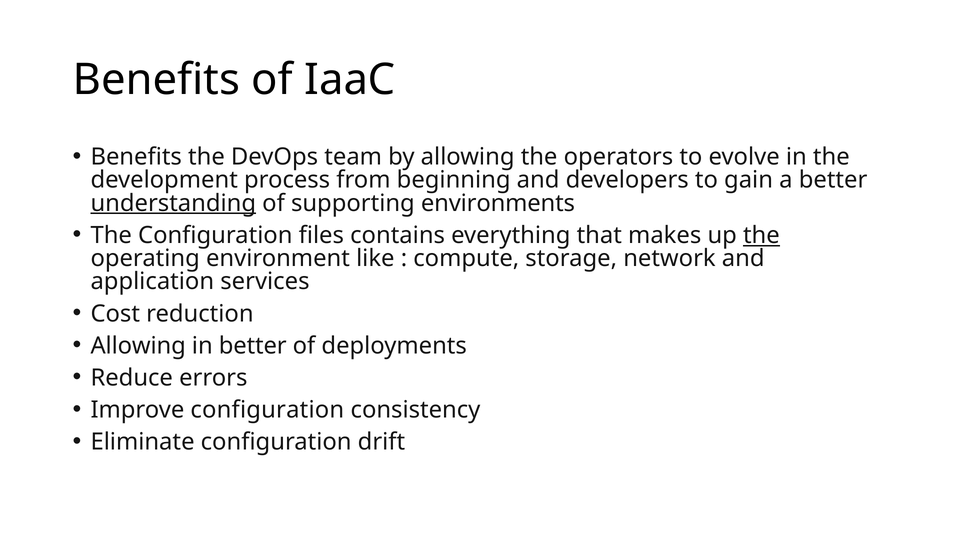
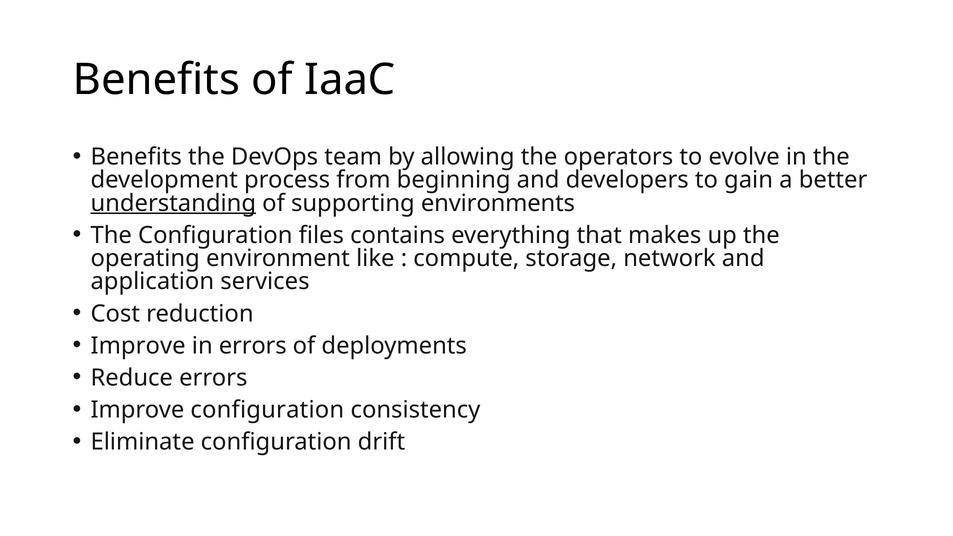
the underline: present -> none (761, 235)
Allowing: Allowing -> Improve (138, 346)
in better: better -> errors (253, 346)
